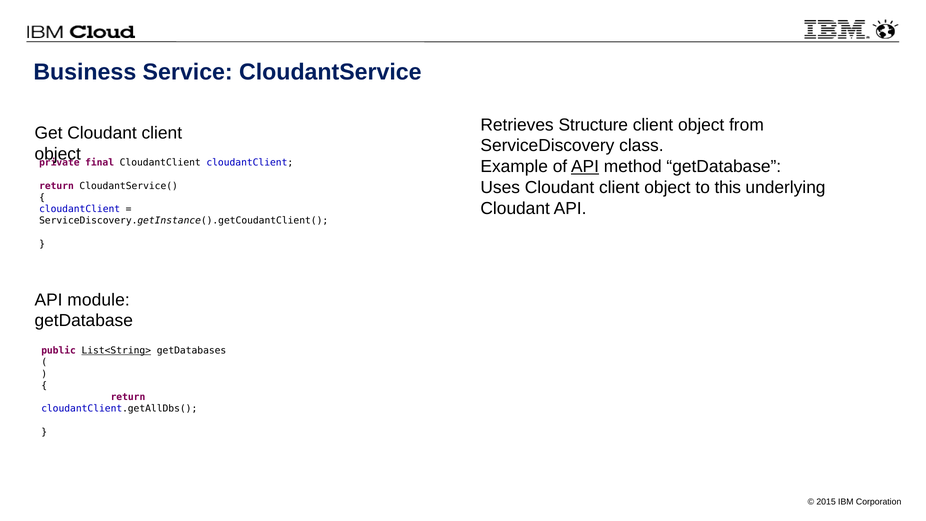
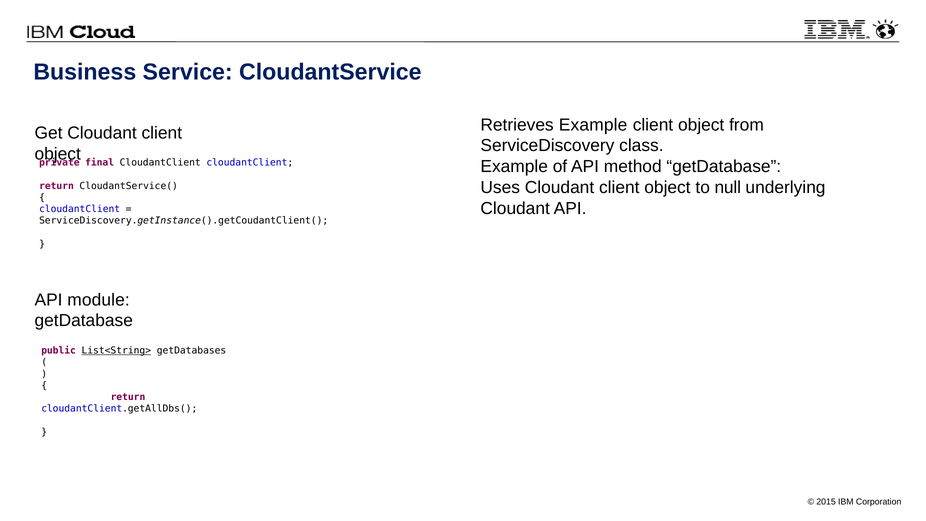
Structure: Structure -> Example (593, 125)
API underline: present -> none (585, 167)
this: this -> null (728, 187)
